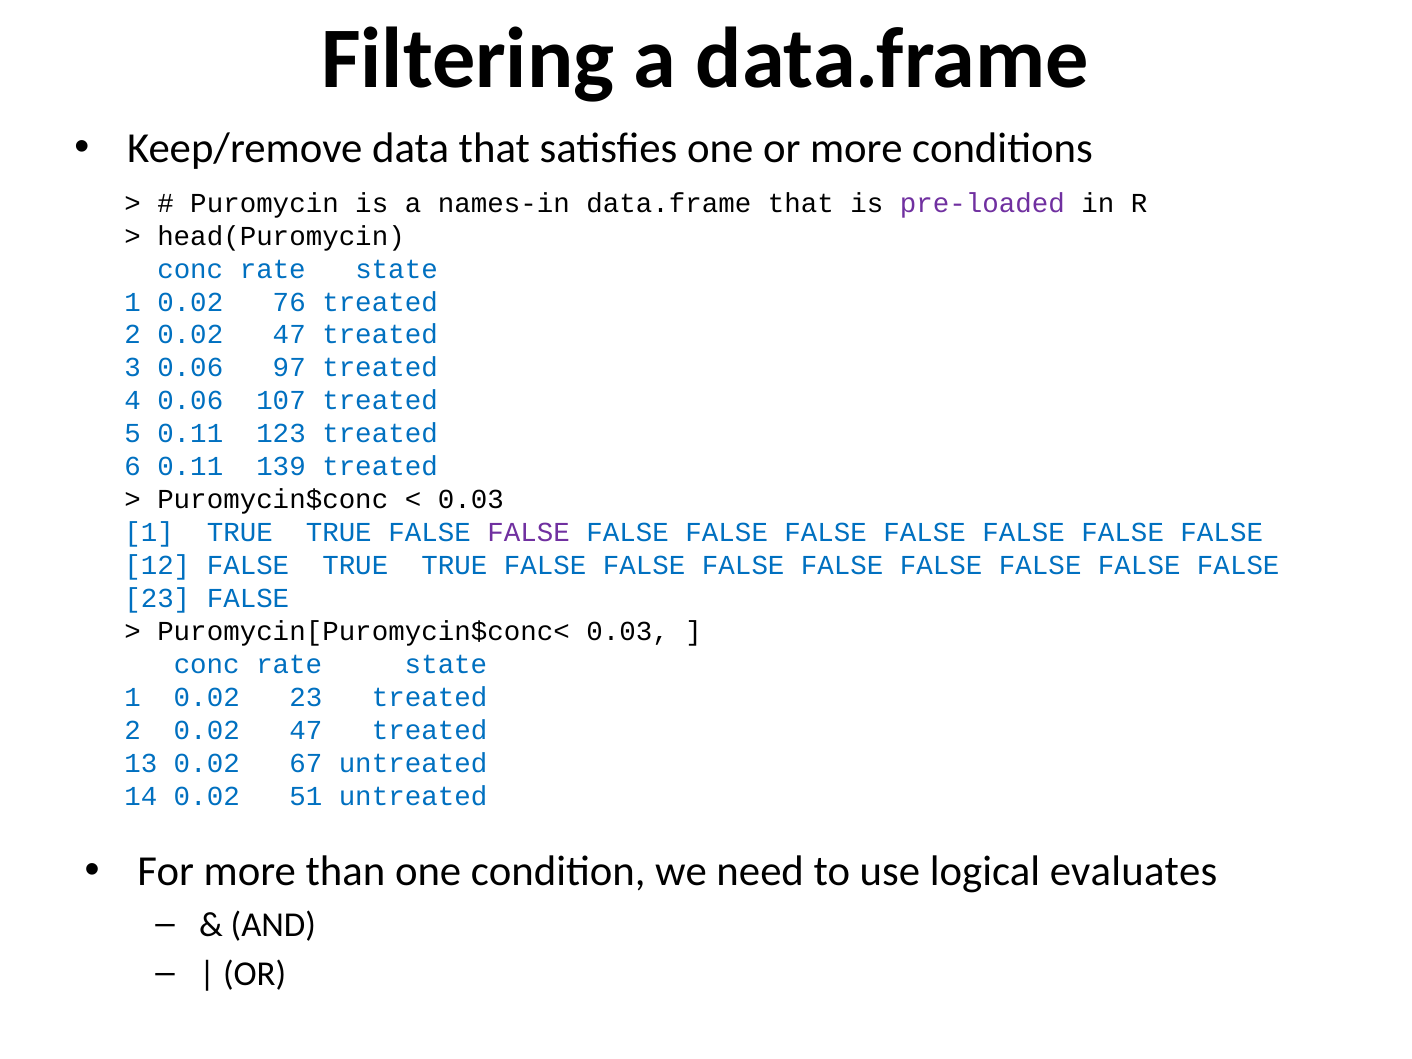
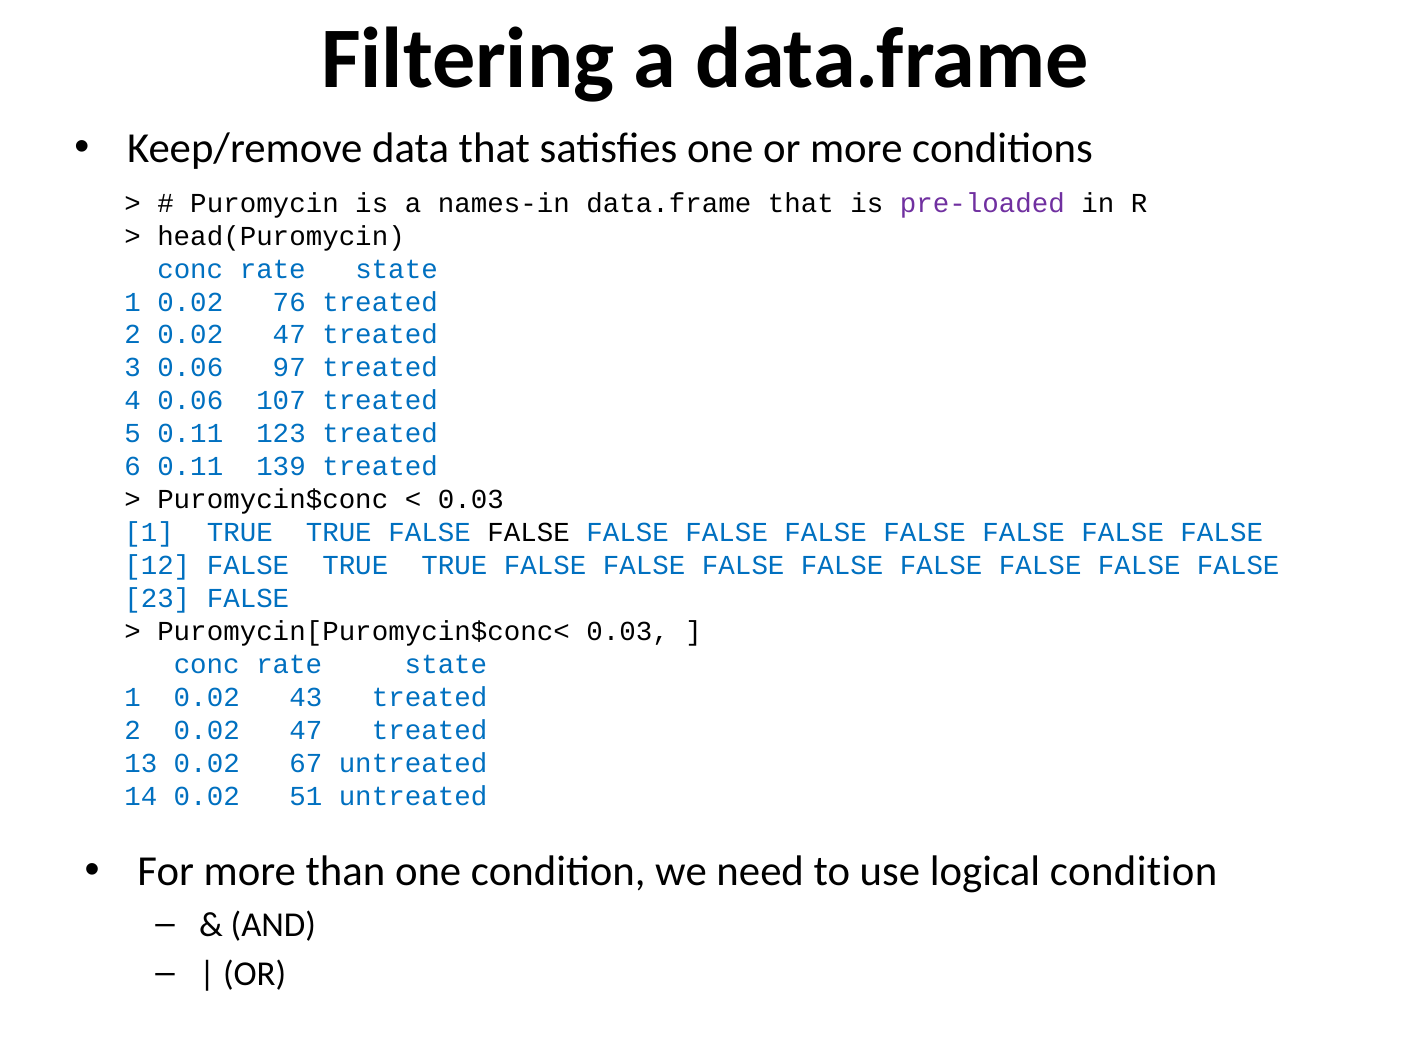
FALSE colour: purple -> black (529, 533)
0.02 23: 23 -> 43 (306, 698)
logical evaluates: evaluates -> condition (1133, 872)
